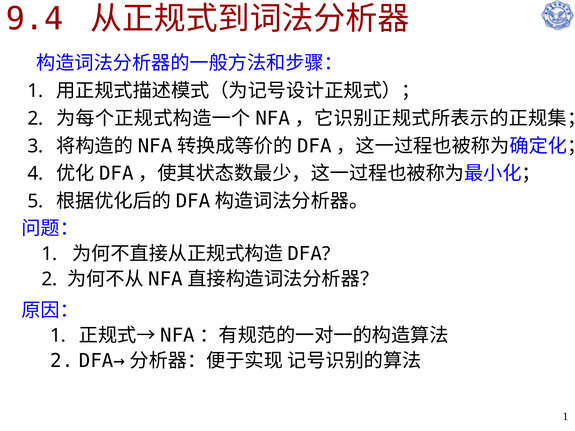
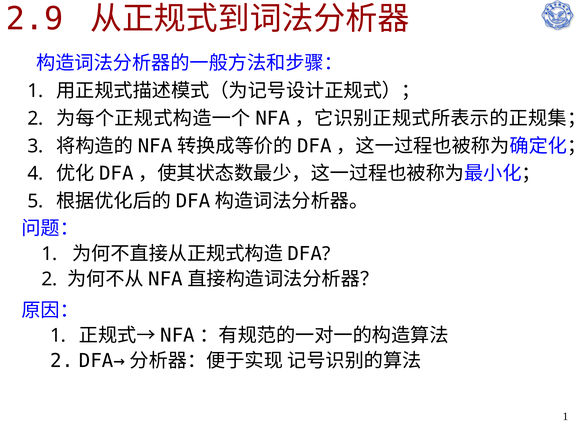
9.4: 9.4 -> 2.9 (35, 19)
